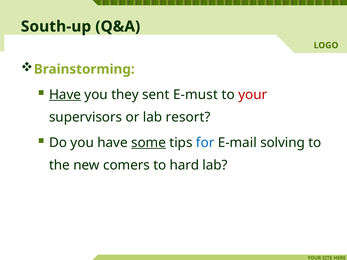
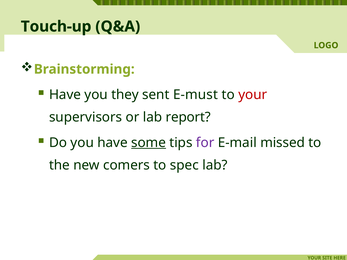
South-up: South-up -> Touch-up (56, 27)
Have underline: present -> none (65, 95)
resort: resort -> report (188, 117)
for colour: blue -> purple (205, 143)
solving: solving -> missed (283, 143)
hard: hard -> spec (184, 165)
